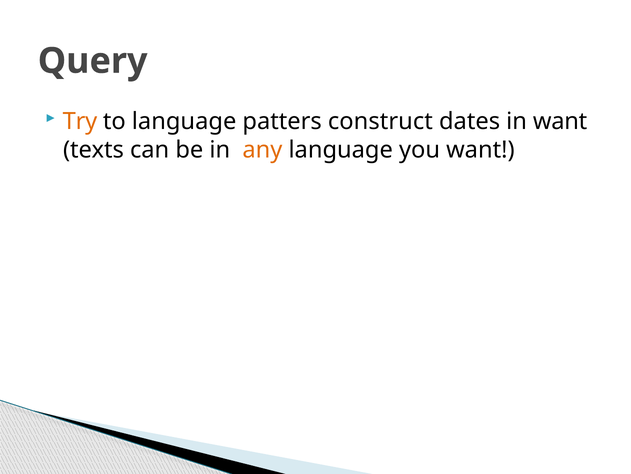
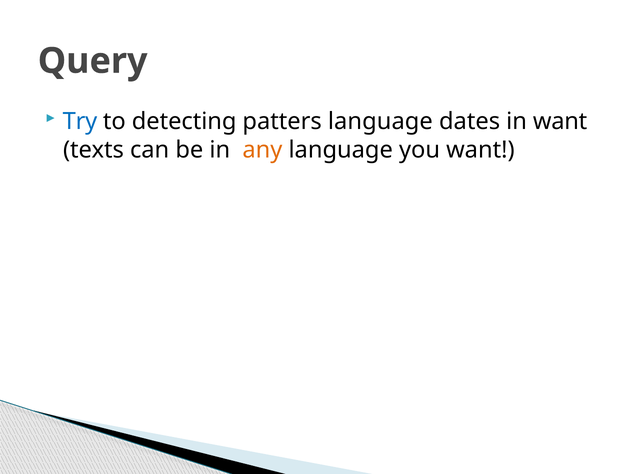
Try colour: orange -> blue (80, 121)
to language: language -> detecting (184, 121)
patters construct: construct -> language (380, 121)
